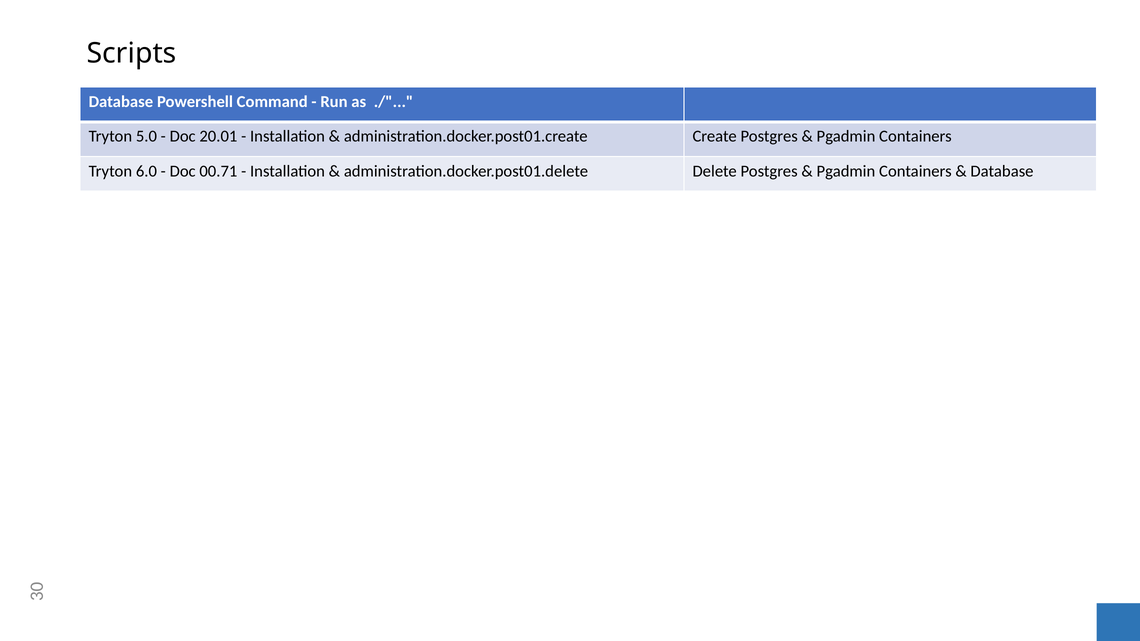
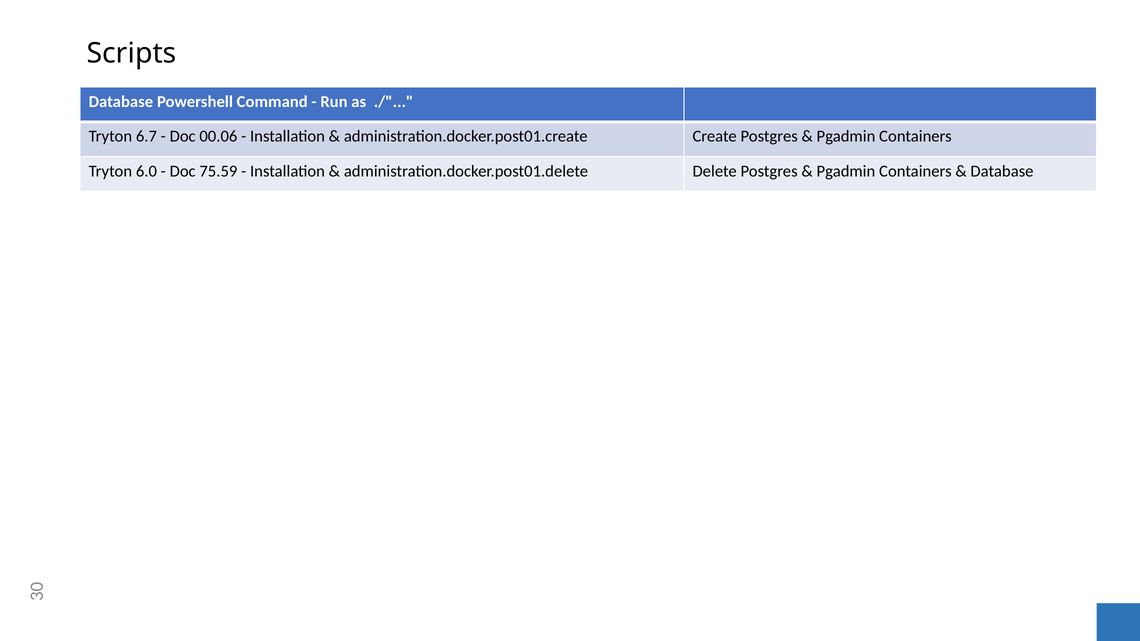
5.0: 5.0 -> 6.7 (146, 137)
20.01: 20.01 -> 00.06 (218, 137)
00.71: 00.71 -> 75.59 (218, 171)
